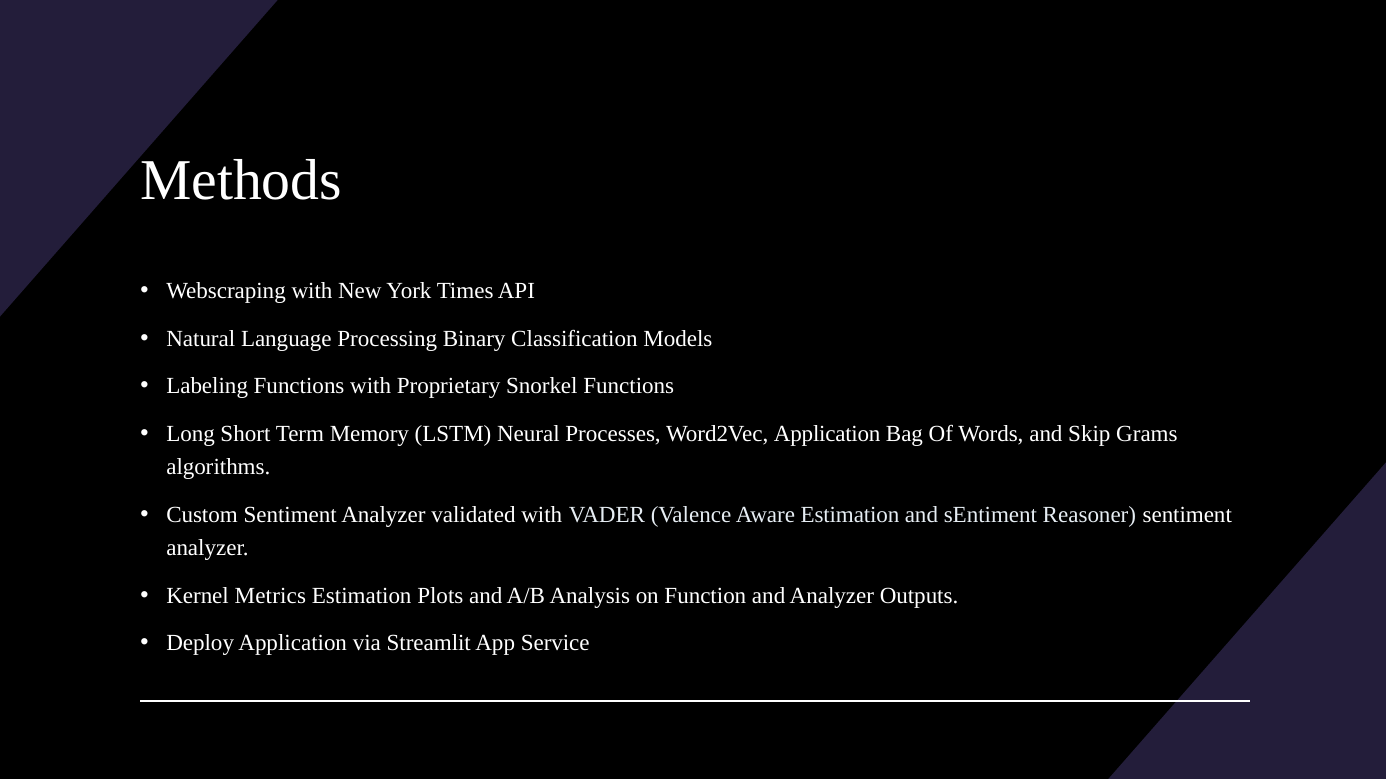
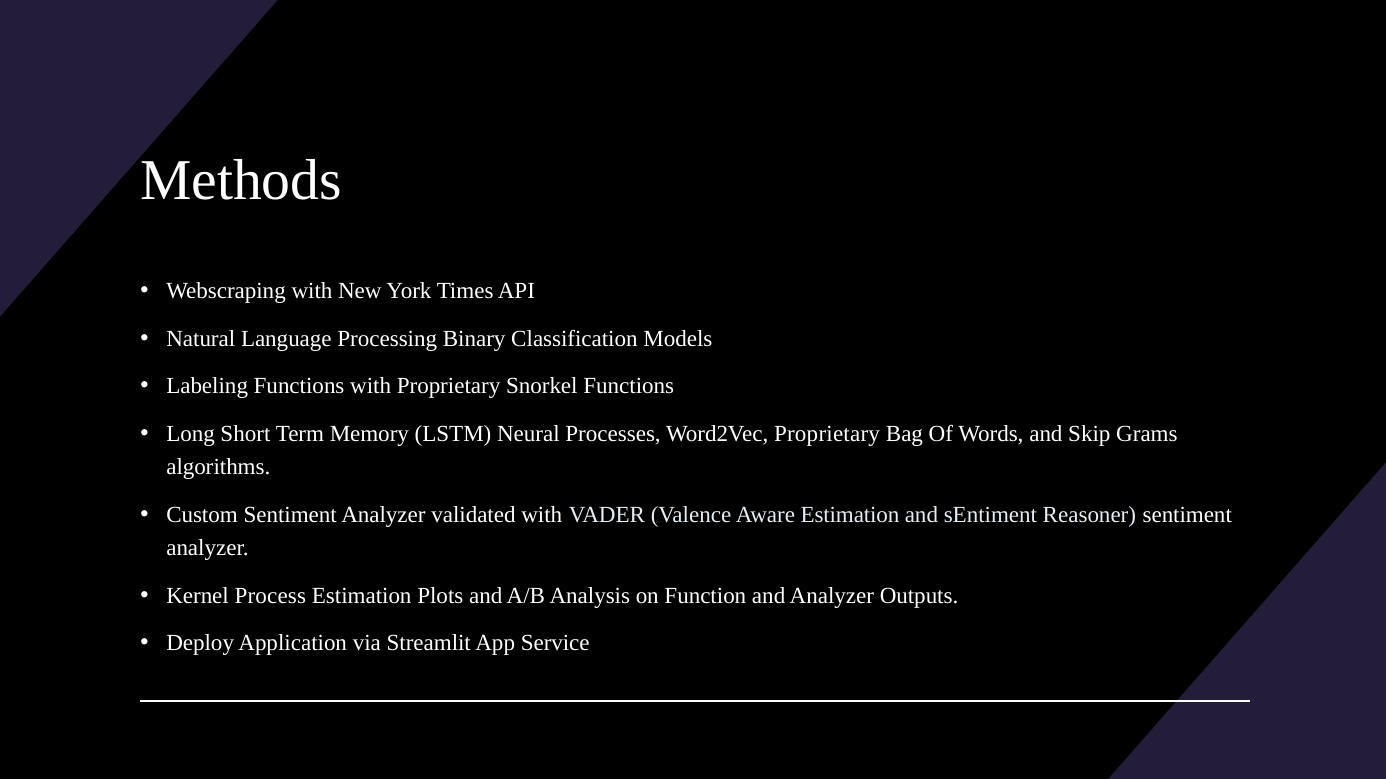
Word2Vec Application: Application -> Proprietary (827, 434)
Metrics: Metrics -> Process (270, 596)
